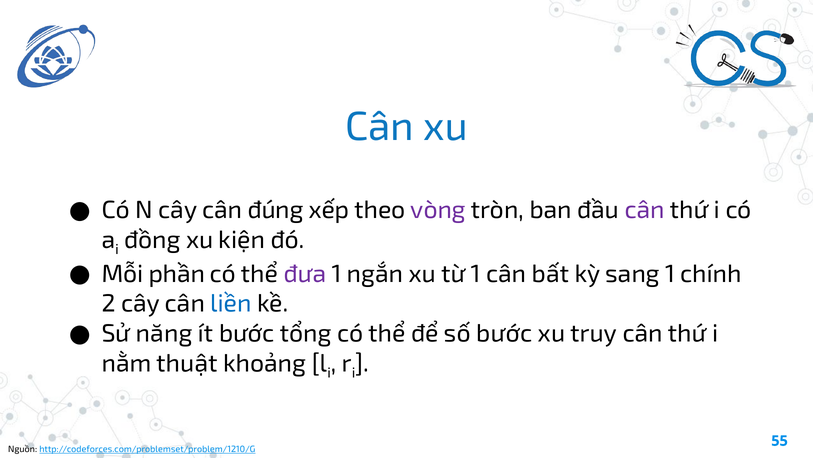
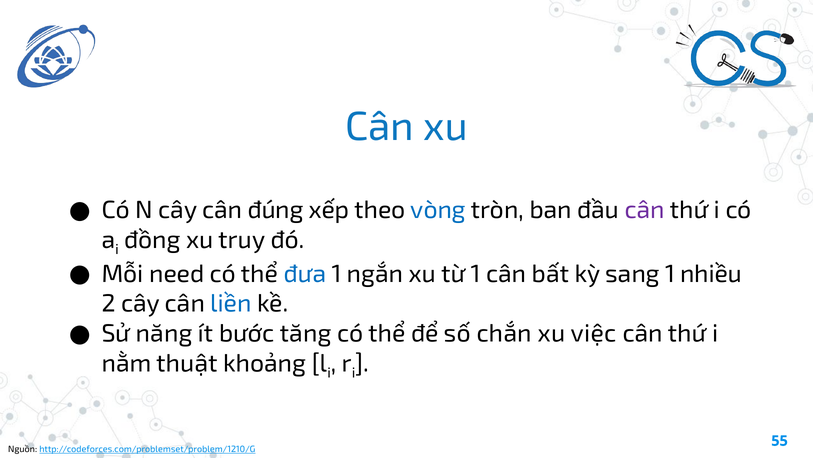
vòng colour: purple -> blue (438, 210)
kiện: kiện -> truy (242, 240)
phần: phần -> need (177, 273)
đưa colour: purple -> blue (305, 273)
chính: chính -> nhiều (711, 273)
tổng: tổng -> tăng (306, 333)
số bước: bước -> chắn (504, 333)
truy: truy -> việc (594, 333)
